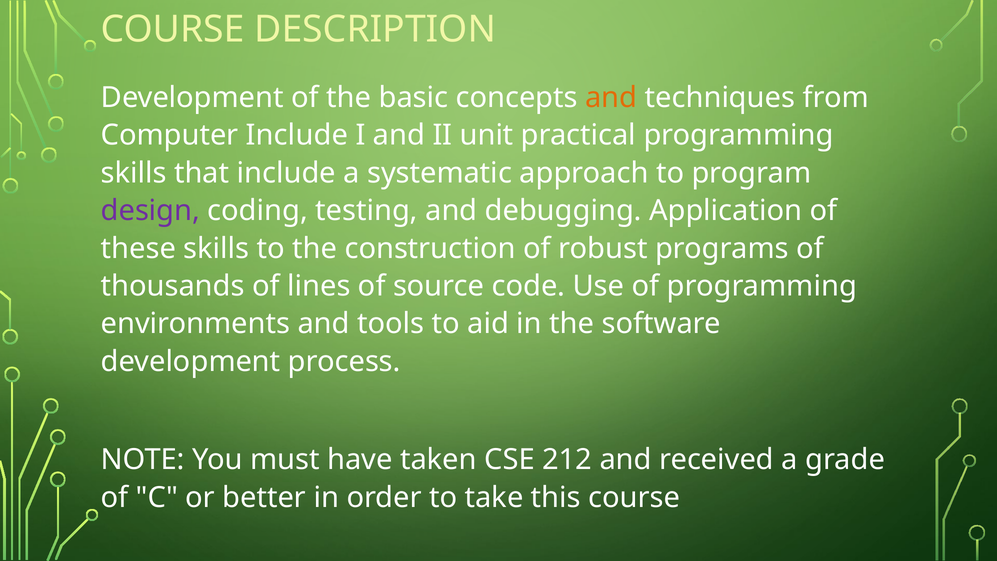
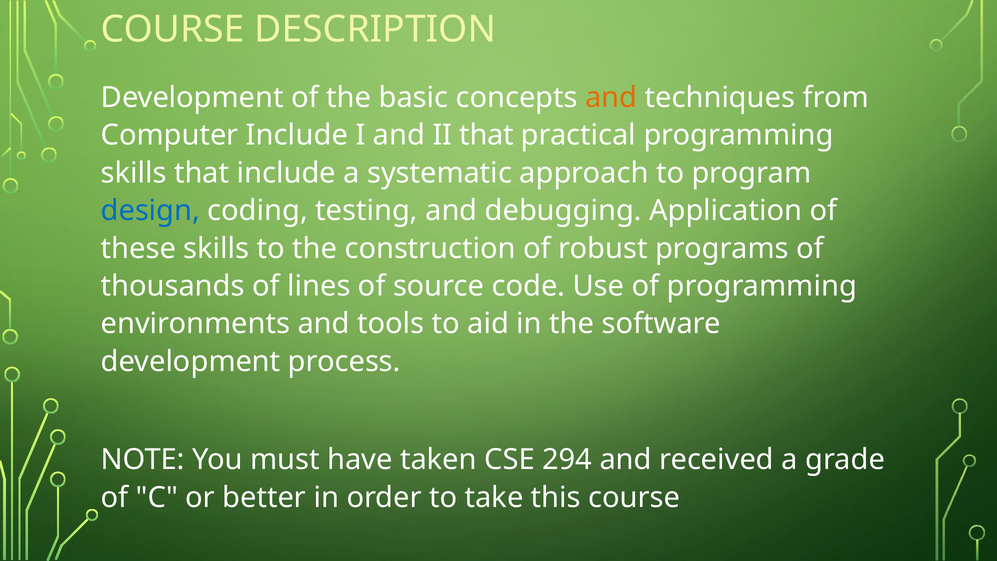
II unit: unit -> that (487, 135)
design colour: purple -> blue (150, 211)
212: 212 -> 294 (567, 460)
